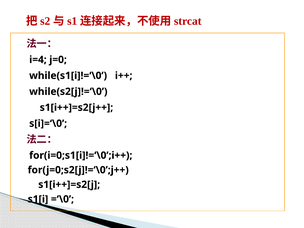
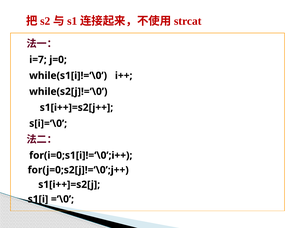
i=4: i=4 -> i=7 (38, 60)
